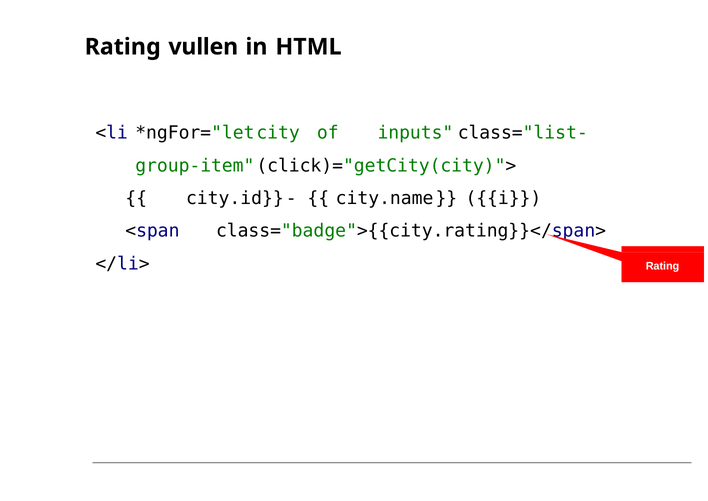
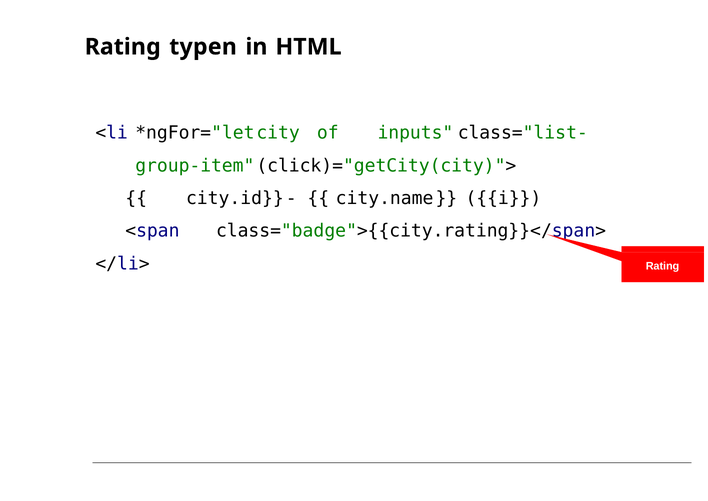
vullen: vullen -> typen (203, 47)
